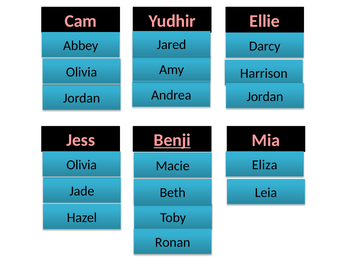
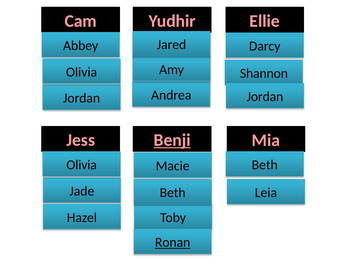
Harrison: Harrison -> Shannon (264, 73)
Eliza: Eliza -> Beth (265, 165)
Ronan underline: none -> present (173, 242)
